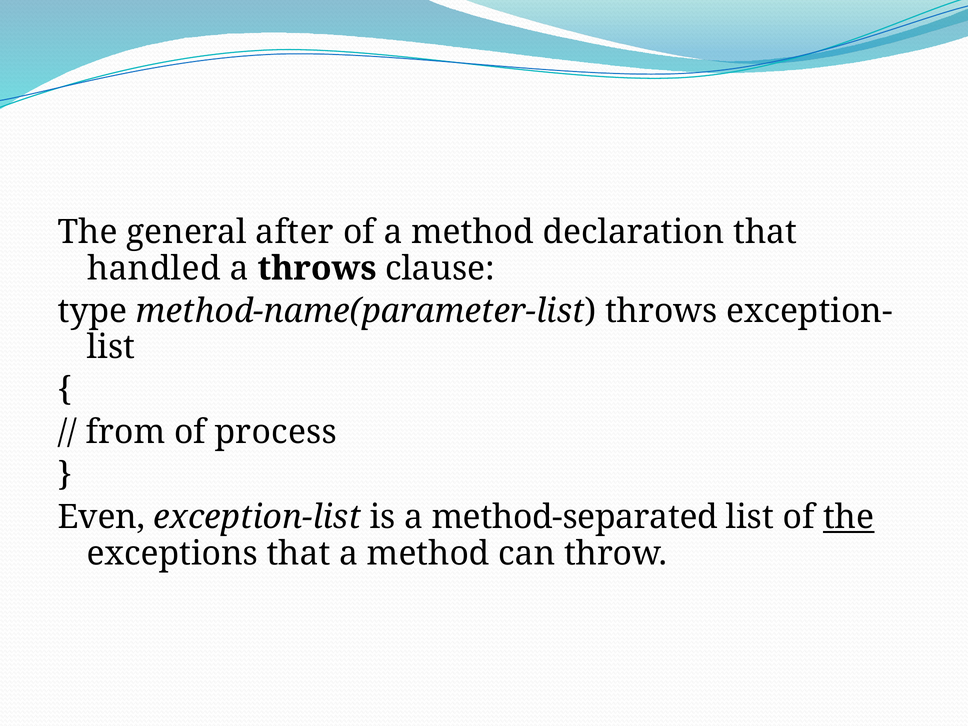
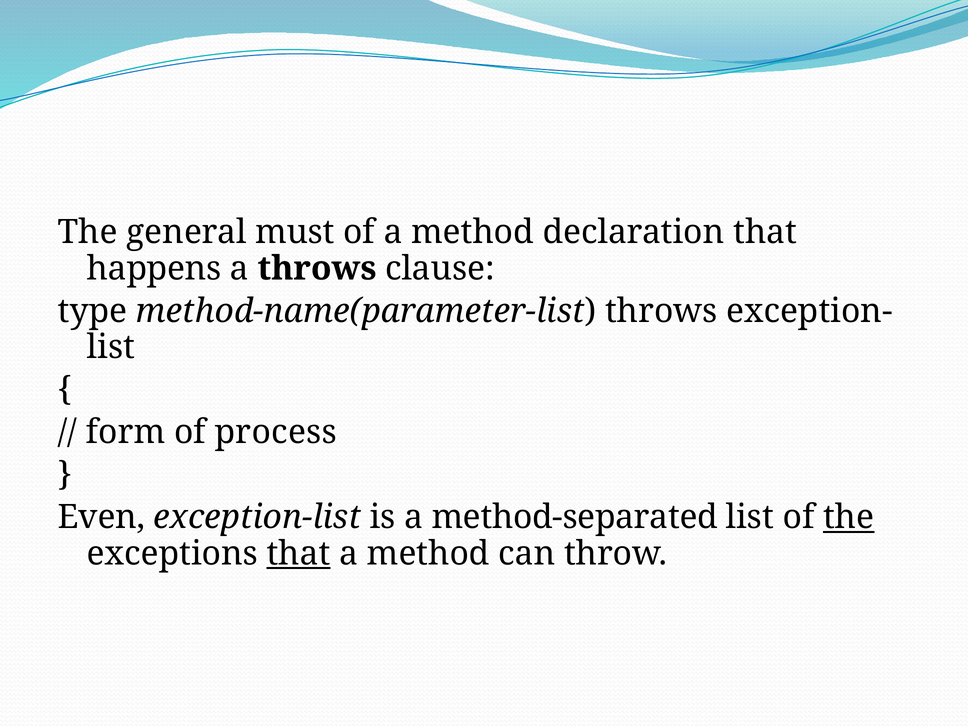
after: after -> must (295, 232)
handled: handled -> happens (154, 268)
from: from -> form (126, 432)
that underline: none -> present (299, 554)
